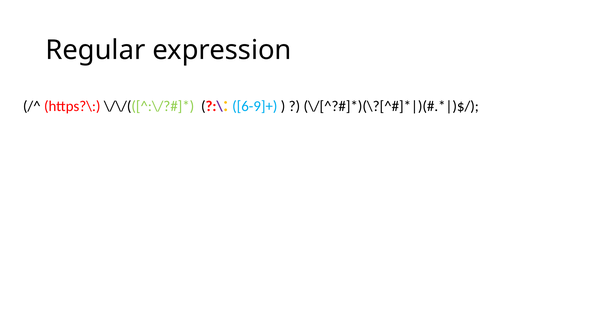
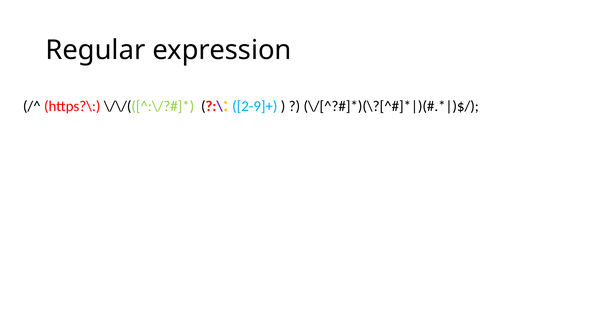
6-9]+: 6-9]+ -> 2-9]+ (255, 106)
